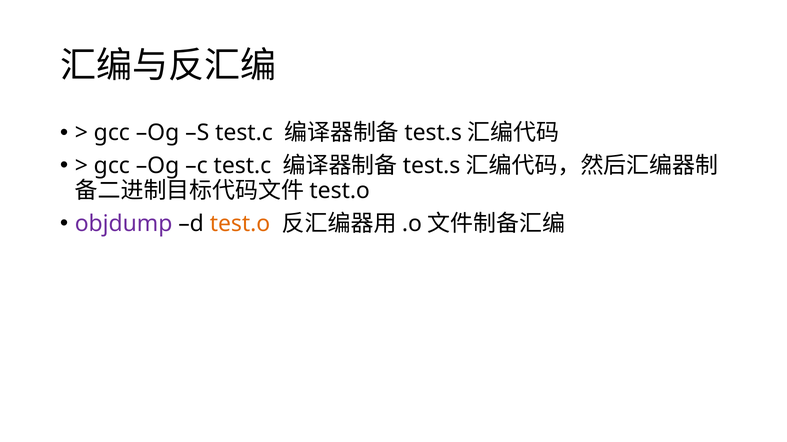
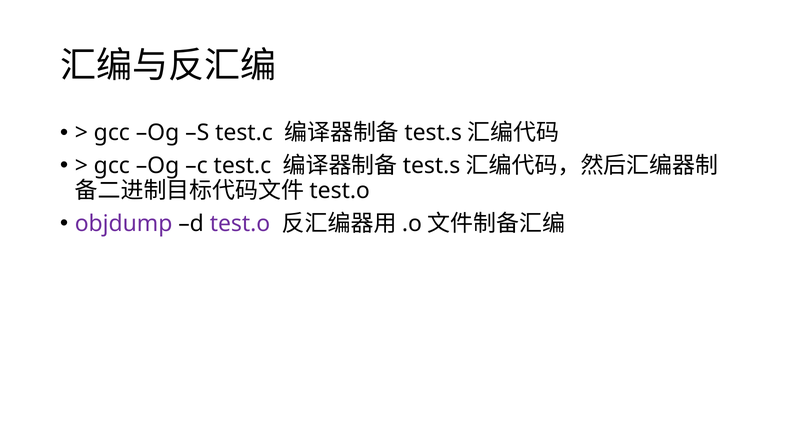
test.o colour: orange -> purple (240, 224)
